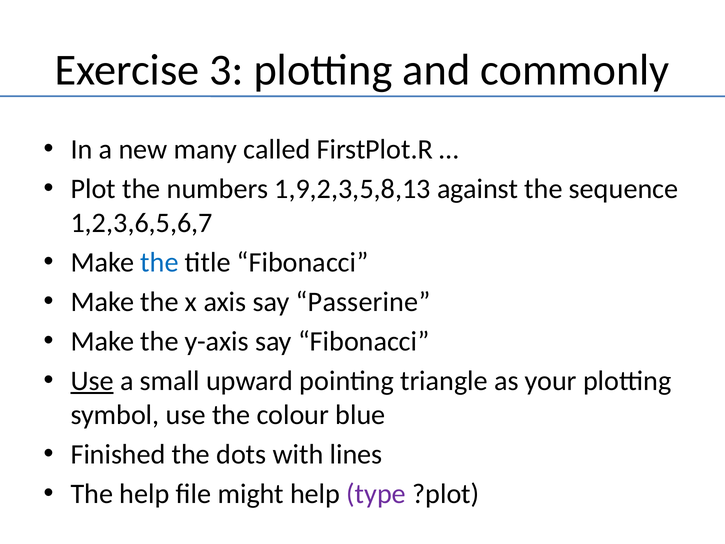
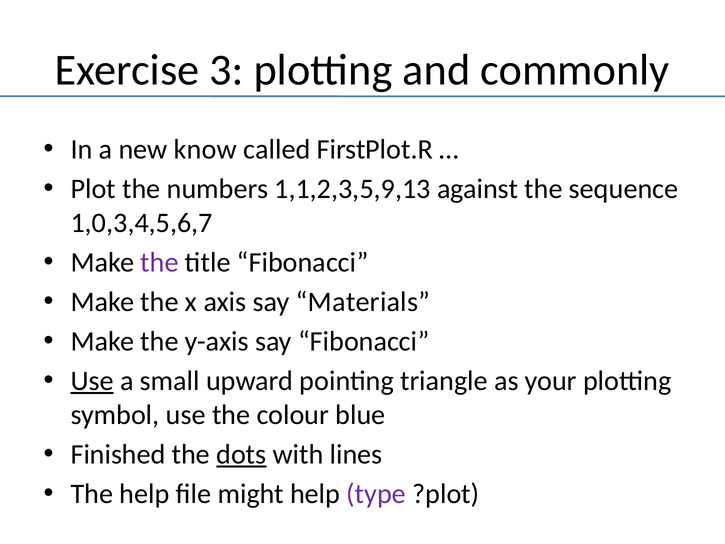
many: many -> know (205, 149)
1,9,2,3,5,8,13: 1,9,2,3,5,8,13 -> 1,1,2,3,5,9,13 (352, 189)
1,2,3,6,5,6,7: 1,2,3,6,5,6,7 -> 1,0,3,4,5,6,7 (142, 223)
the colour: blue -> purple (160, 262)
Passerine: Passerine -> Materials (363, 302)
dots underline: none -> present (241, 454)
